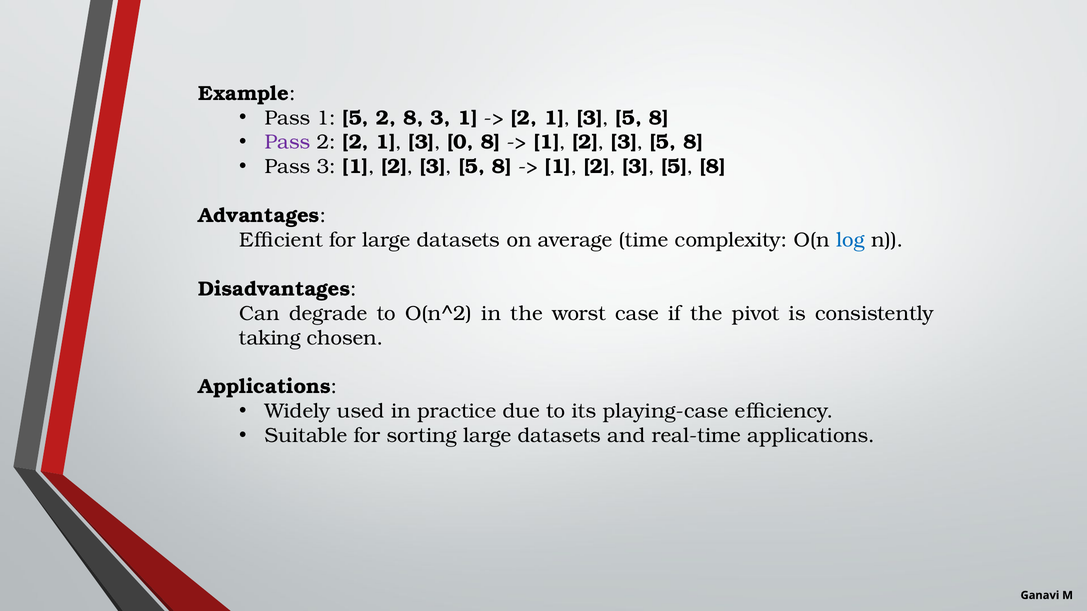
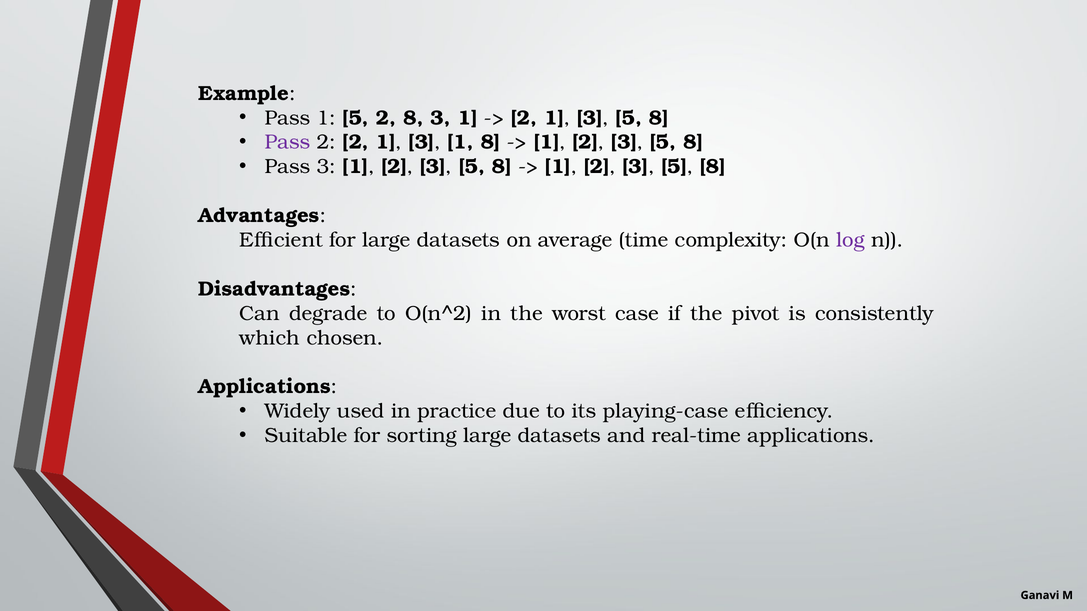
1 3 0: 0 -> 1 (460, 142)
log colour: blue -> purple (850, 240)
taking: taking -> which (270, 338)
